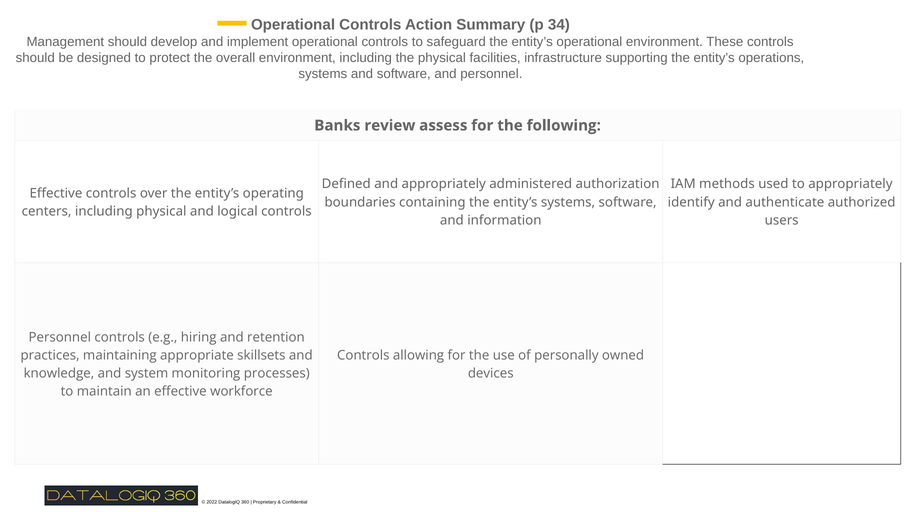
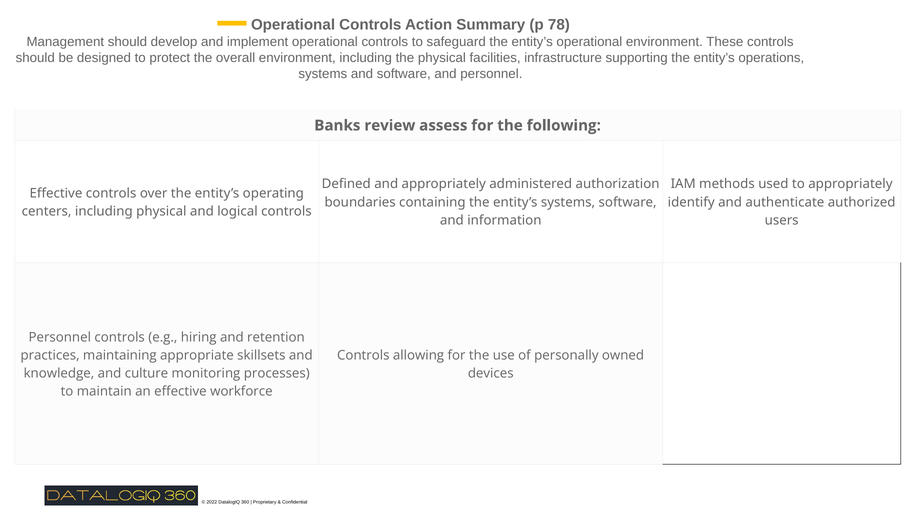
34: 34 -> 78 (559, 25)
system: system -> culture (146, 374)
